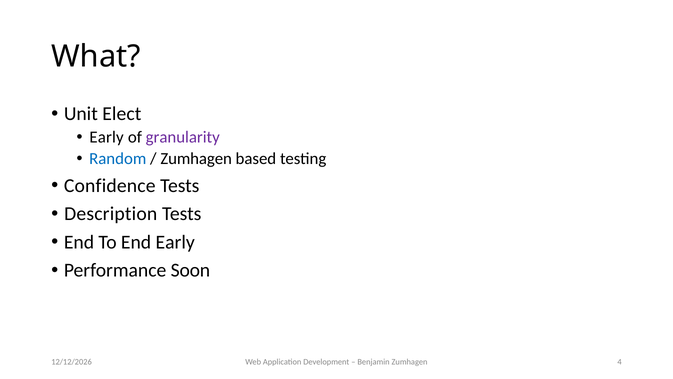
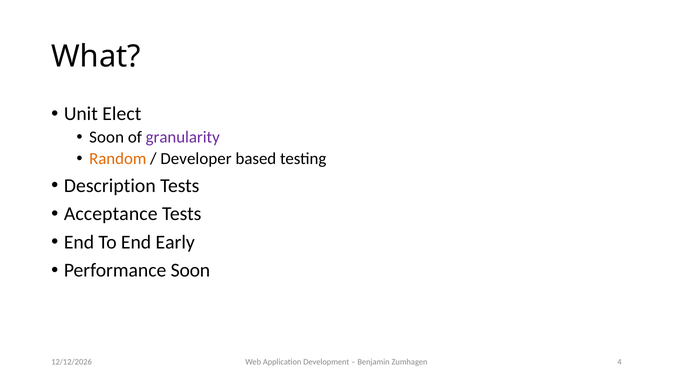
Early: Early -> Soon (107, 137)
Random colour: blue -> orange (118, 159)
Zumhagen: Zumhagen -> Developer (196, 159)
Confidence: Confidence -> Description (110, 185)
Description: Description -> Acceptance (111, 214)
